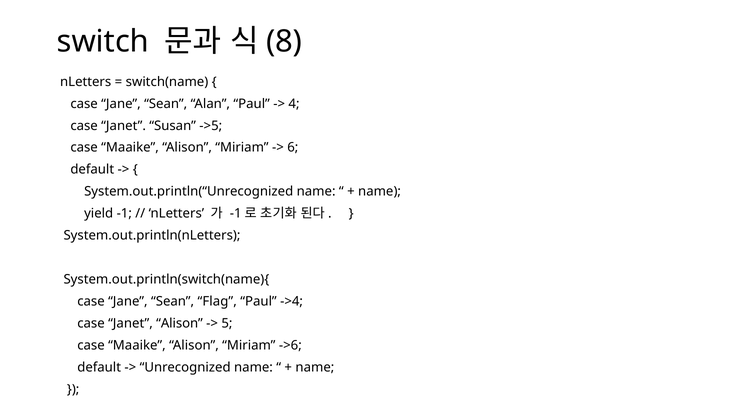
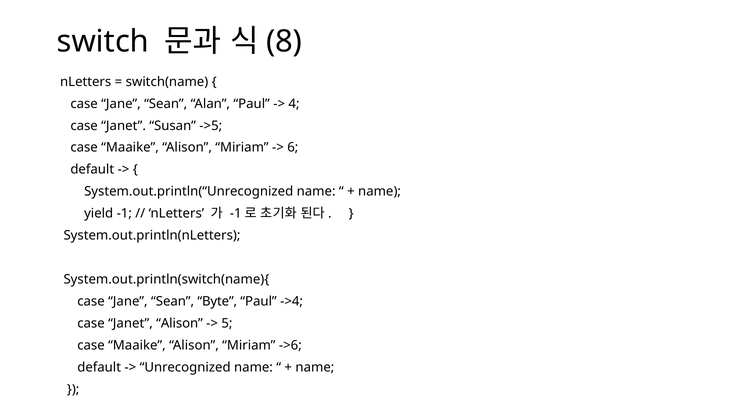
Flag: Flag -> Byte (217, 302)
